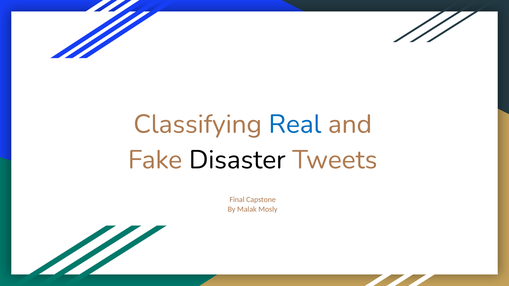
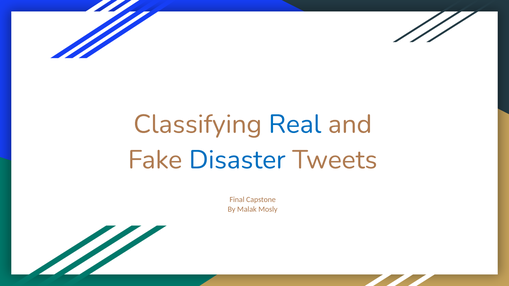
Disaster colour: black -> blue (237, 160)
